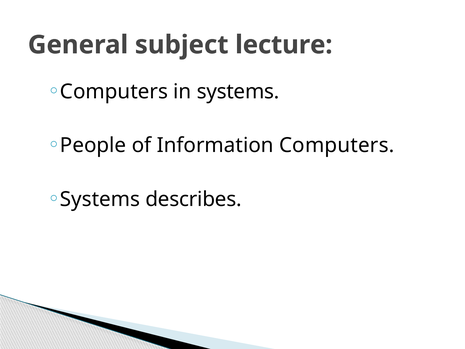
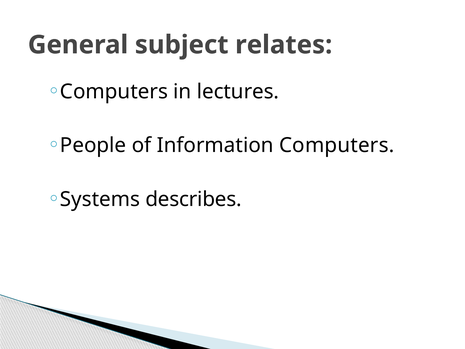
lecture: lecture -> relates (284, 45)
in systems: systems -> lectures (238, 91)
